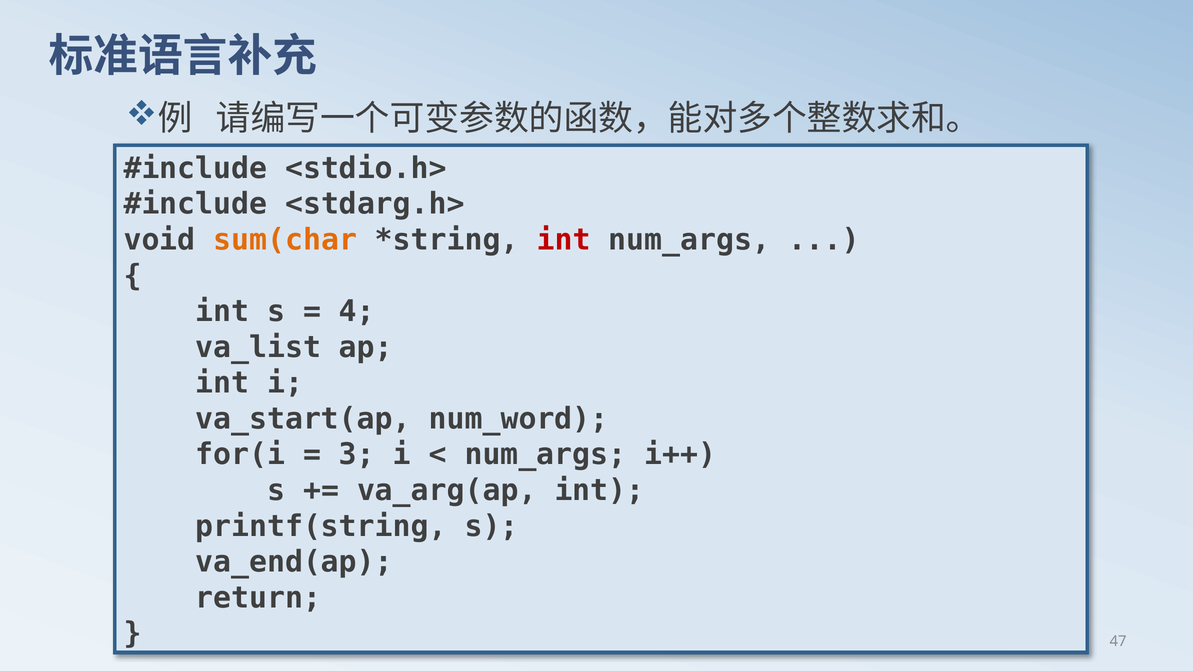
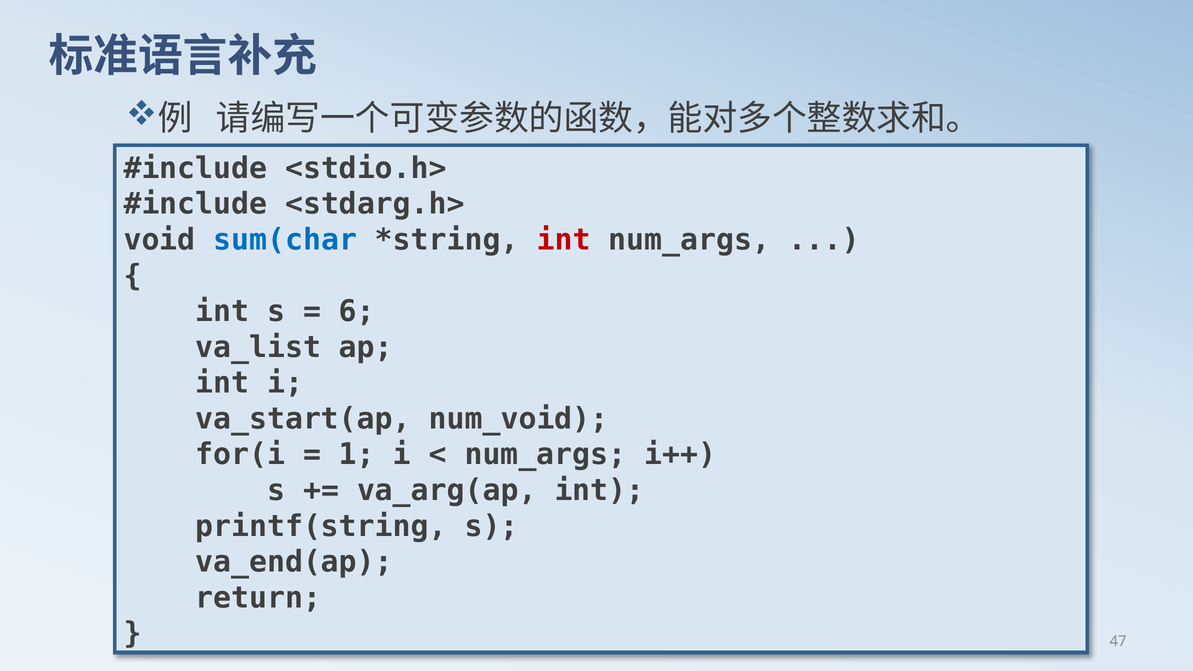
sum(char colour: orange -> blue (285, 240)
4: 4 -> 6 (357, 312)
num_word: num_word -> num_void (519, 419)
3: 3 -> 1 (357, 455)
